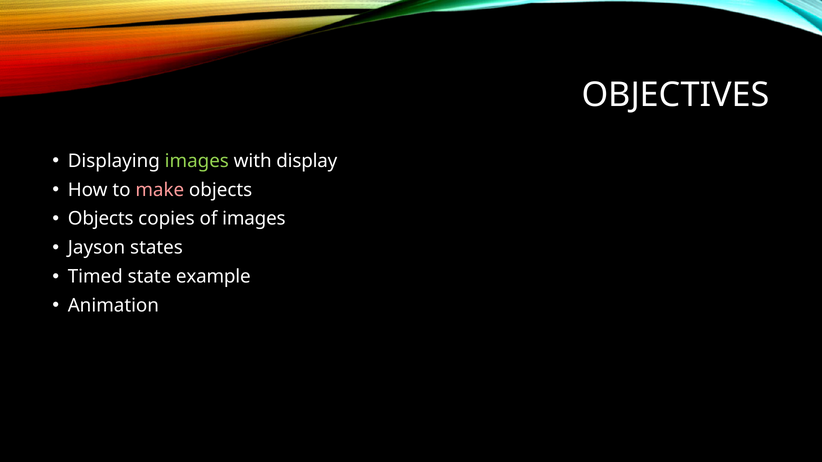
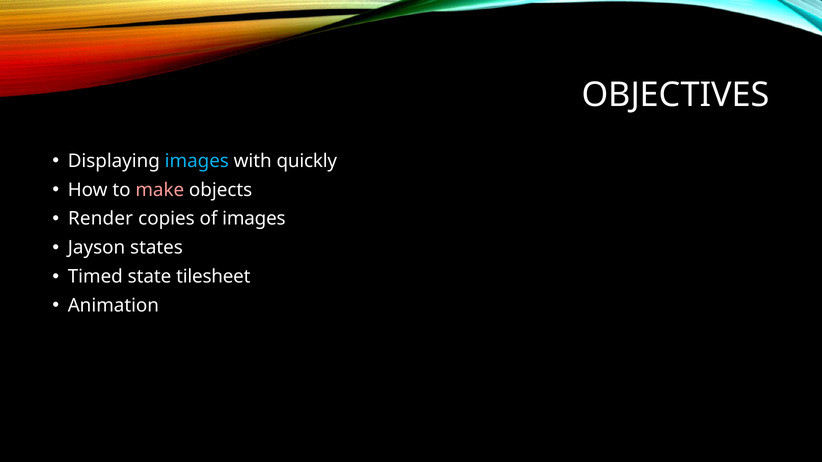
images colour: light green -> light blue (197, 161)
display: display -> quickly (307, 161)
Objects: Objects -> Render (101, 219)
example: example -> tilesheet (213, 277)
